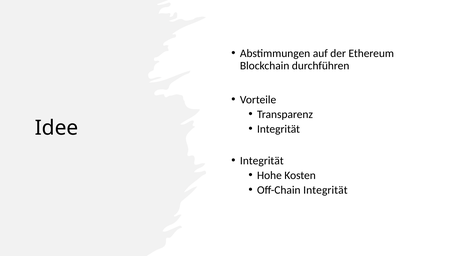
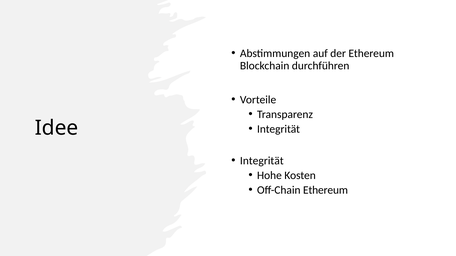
Off-Chain Integrität: Integrität -> Ethereum (326, 190)
